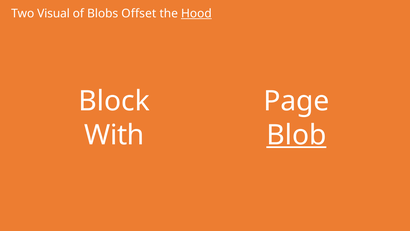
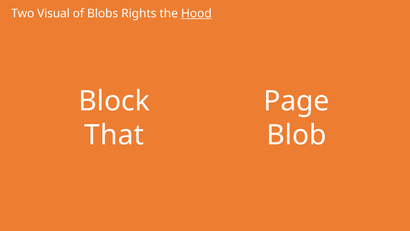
Offset: Offset -> Rights (139, 14)
With: With -> That (114, 135)
Blob underline: present -> none (296, 135)
